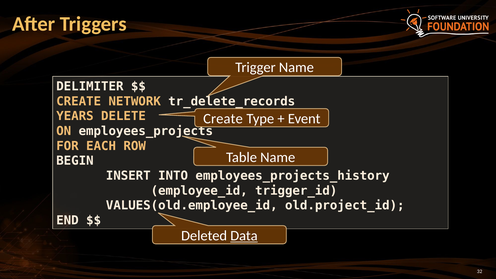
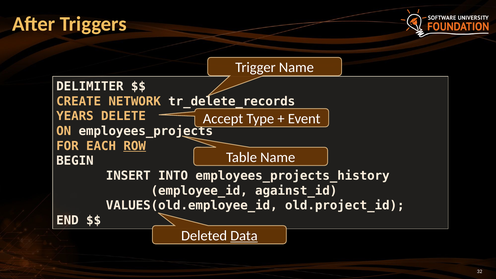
Create: Create -> Accept (223, 119)
ROW underline: none -> present (135, 146)
trigger_id: trigger_id -> against_id (296, 191)
